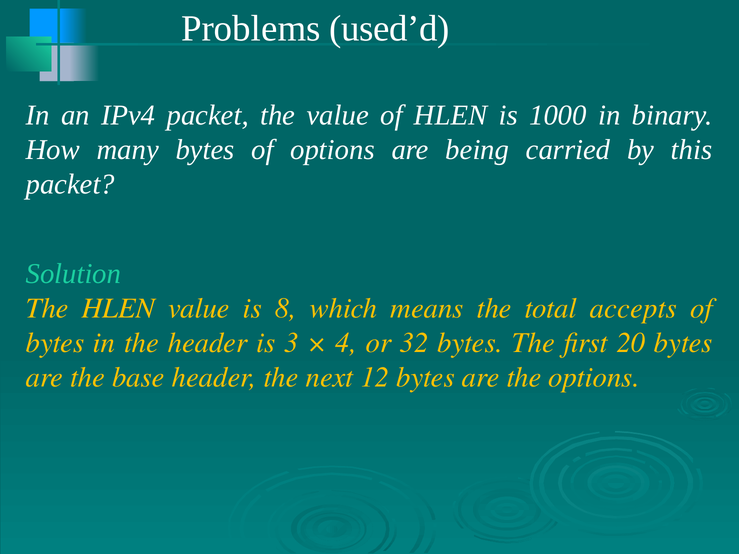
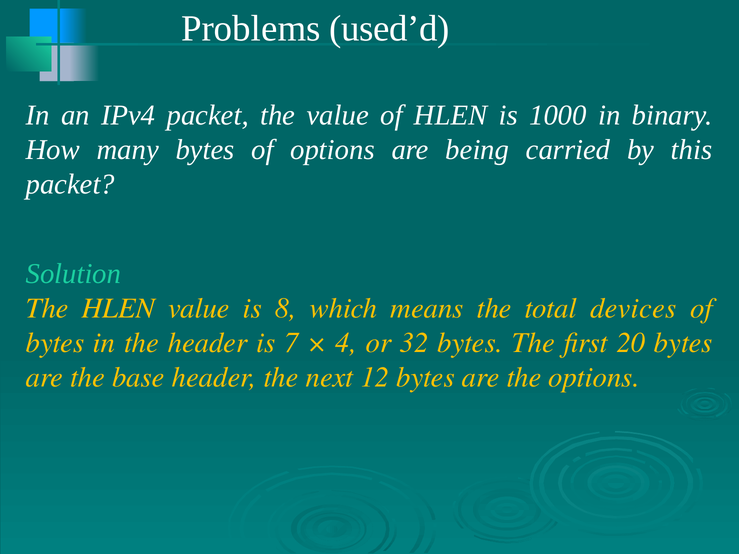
accepts: accepts -> devices (633, 308)
3: 3 -> 7 (291, 343)
